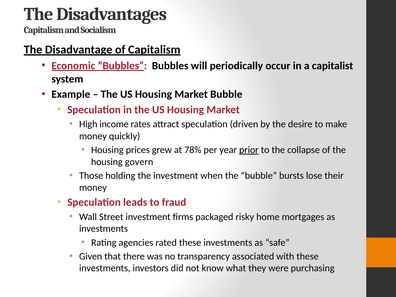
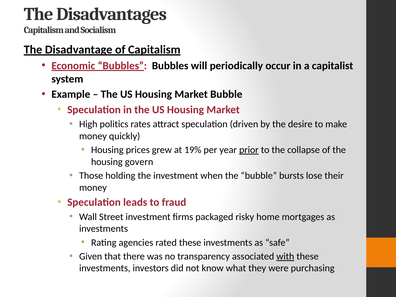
income: income -> politics (114, 124)
78%: 78% -> 19% (193, 150)
with underline: none -> present (285, 256)
